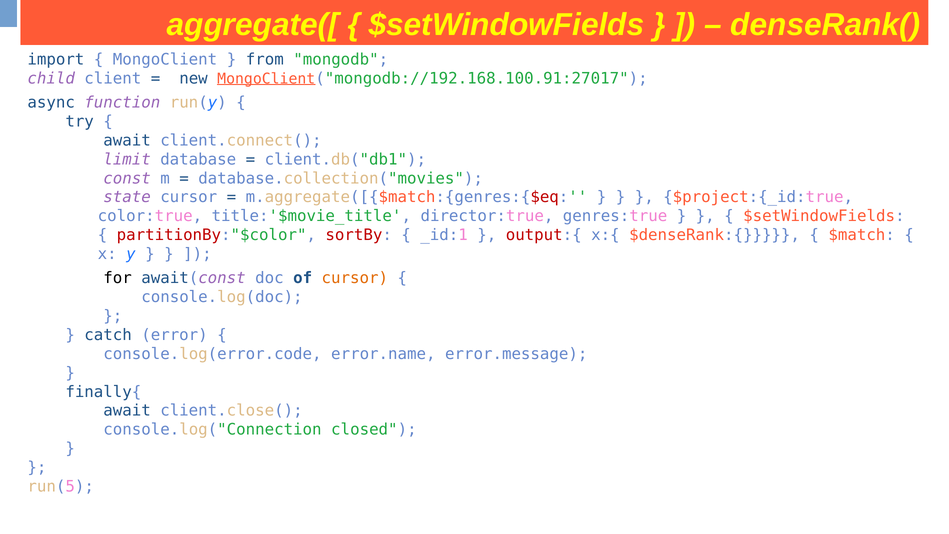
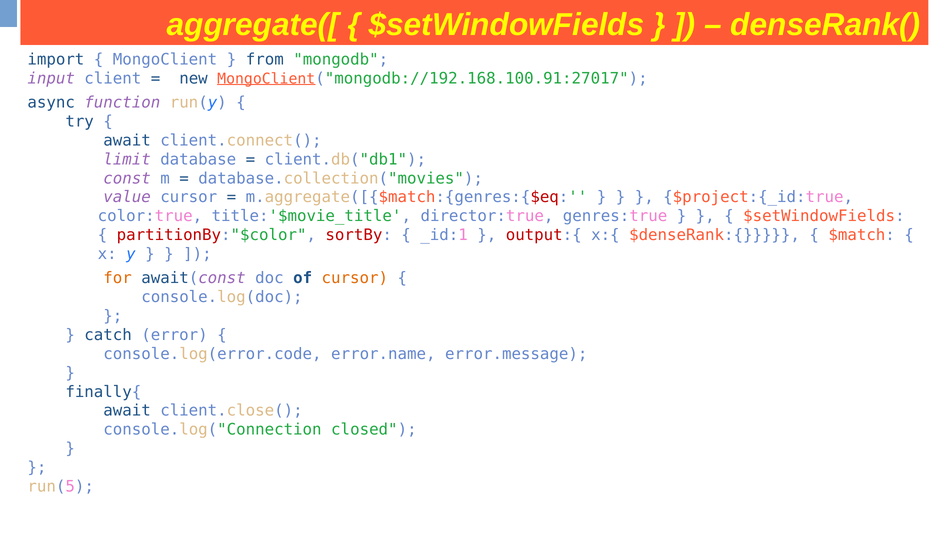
child: child -> input (51, 79)
state: state -> value (127, 197)
for colour: black -> orange (118, 278)
